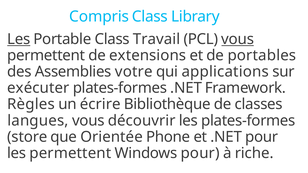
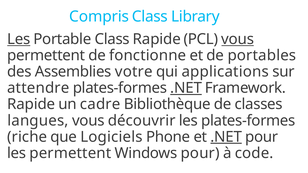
Class Travail: Travail -> Rapide (157, 39)
extensions: extensions -> fonctionne (148, 55)
exécuter: exécuter -> attendre (38, 88)
.NET underline: none -> present (186, 88)
Règles: Règles -> Rapide (31, 104)
écrire: écrire -> cadre (100, 104)
store: store -> riche (27, 137)
Orientée: Orientée -> Logiciels (111, 137)
.NET underline: none -> present (226, 137)
riche: riche -> code (254, 153)
